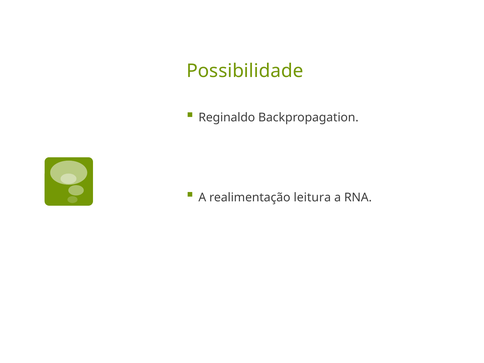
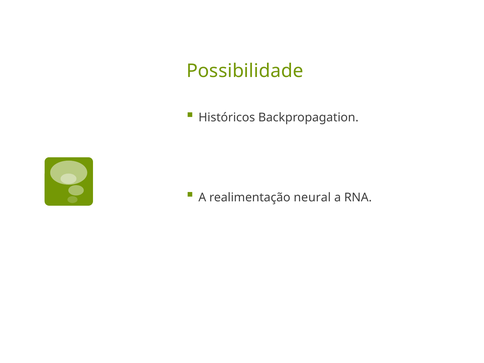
Reginaldo: Reginaldo -> Históricos (227, 118)
leitura: leitura -> neural (312, 197)
